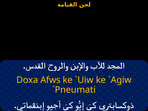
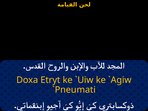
Afws: Afws -> Etryt (50, 80)
